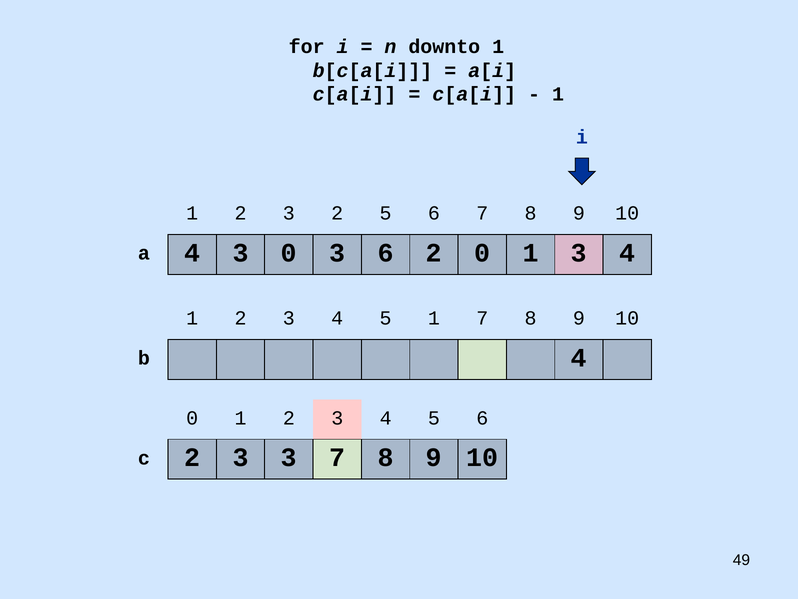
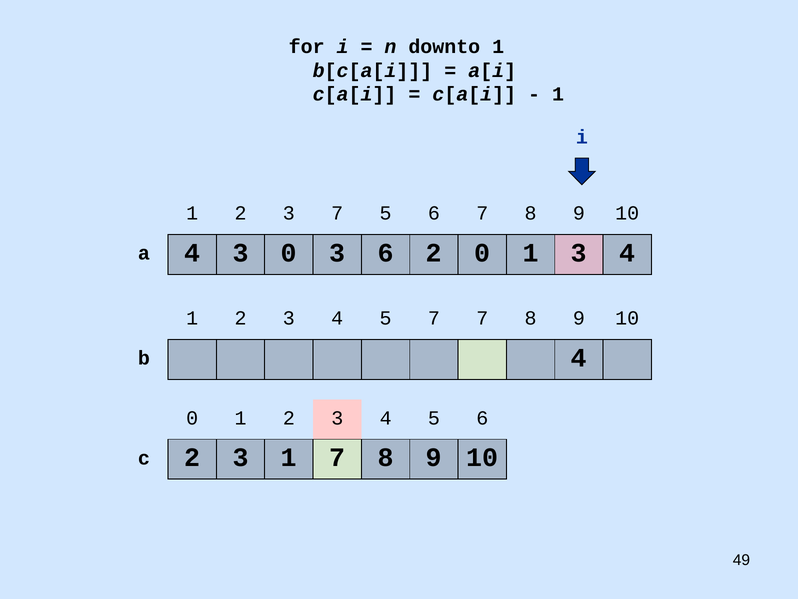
3 2: 2 -> 7 (337, 213)
5 1: 1 -> 7 (434, 318)
3 3: 3 -> 1 (289, 457)
